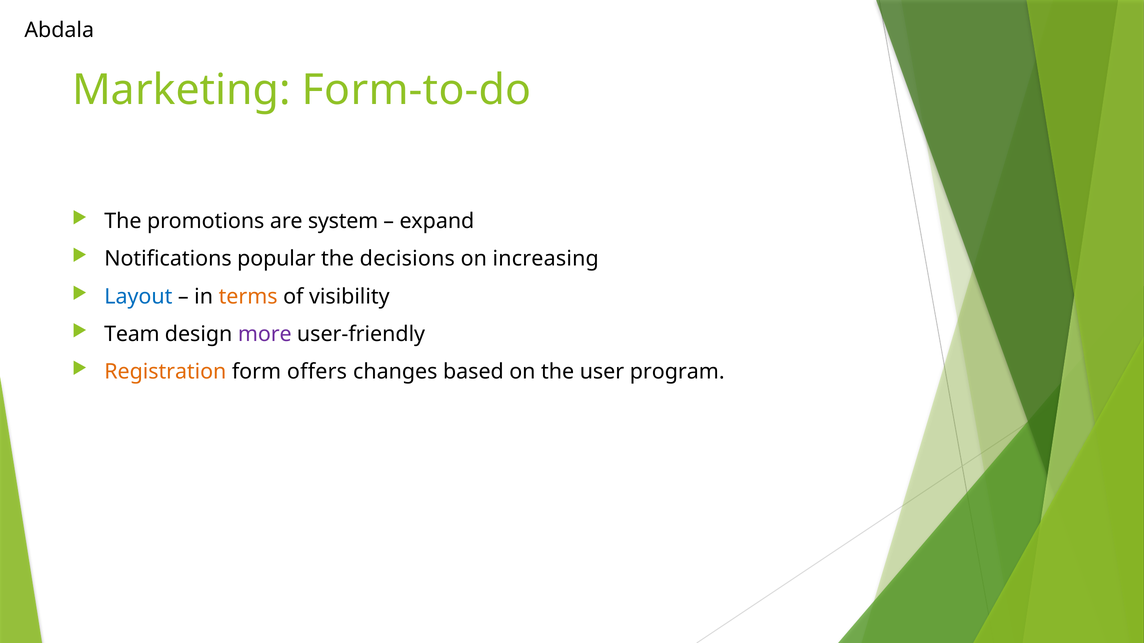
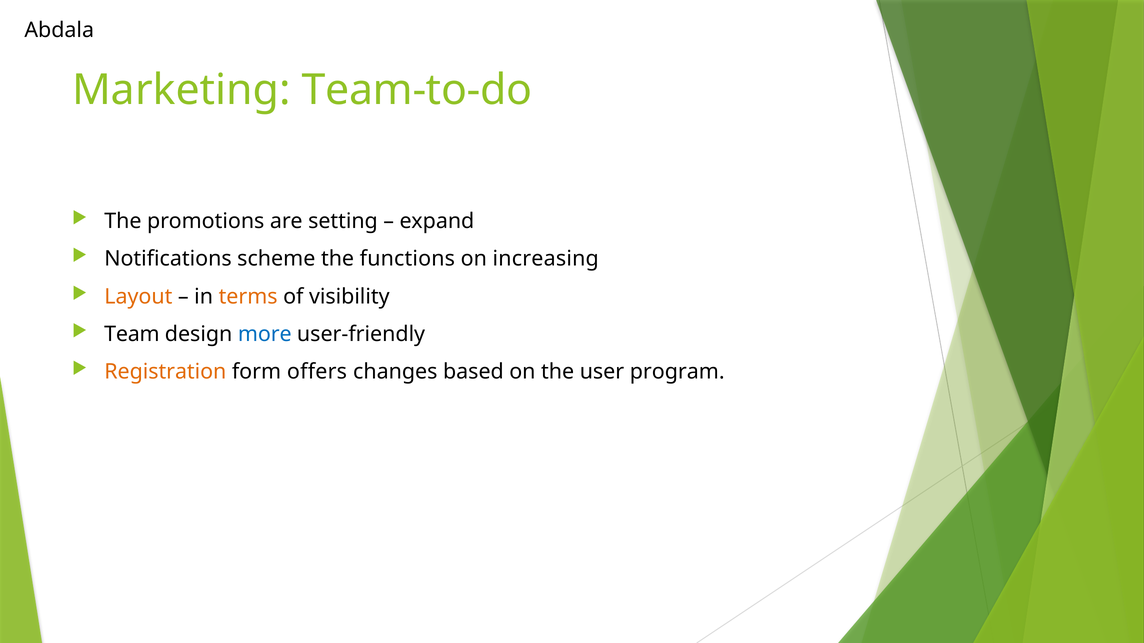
Form-to-do: Form-to-do -> Team-to-do (417, 90)
system: system -> setting (343, 221)
popular: popular -> scheme (276, 259)
decisions: decisions -> functions (407, 259)
Layout colour: blue -> orange (138, 297)
more colour: purple -> blue (265, 334)
